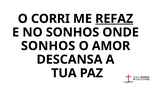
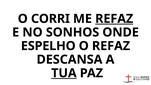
SONHOS: SONHOS -> ESPELHO (48, 46)
O AMOR: AMOR -> REFAZ (111, 46)
TUA underline: none -> present (64, 73)
